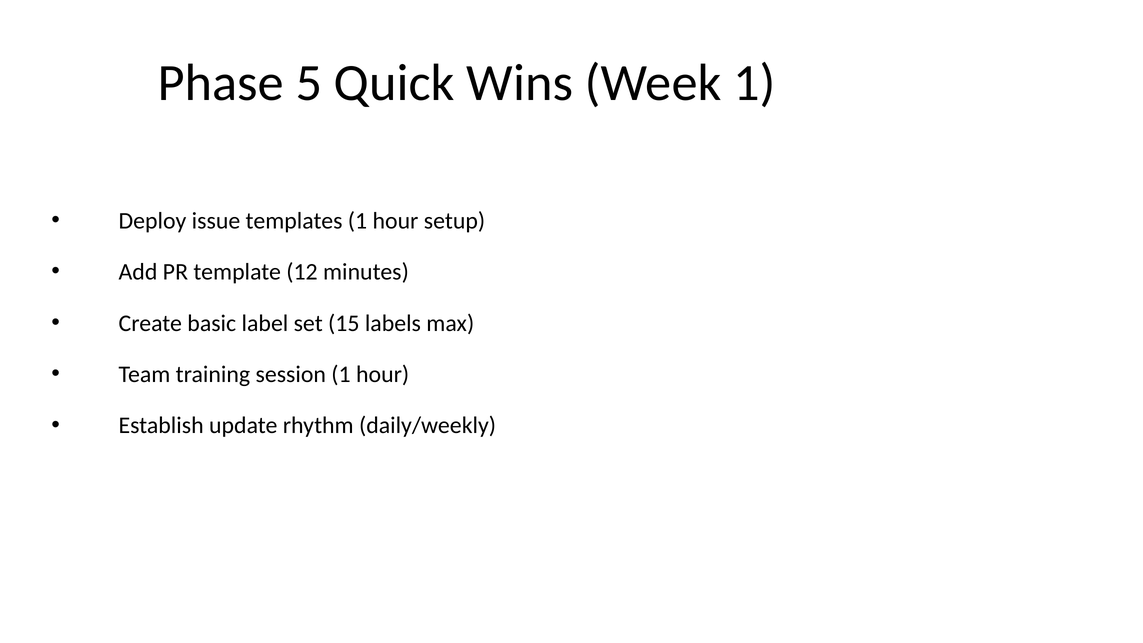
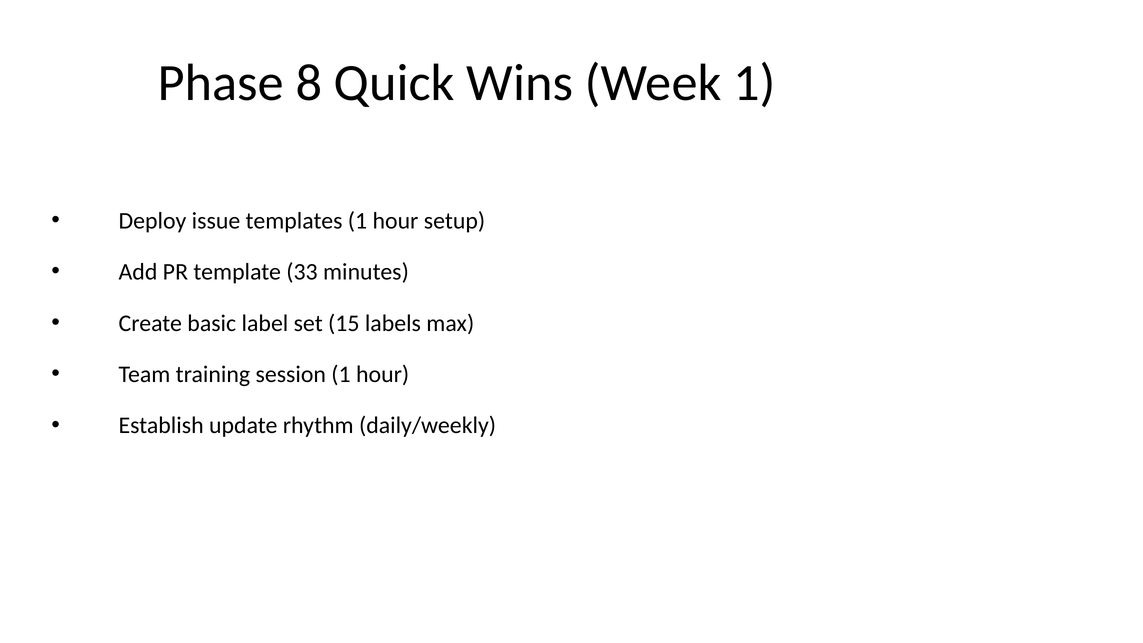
5: 5 -> 8 (309, 83)
12: 12 -> 33 (302, 272)
